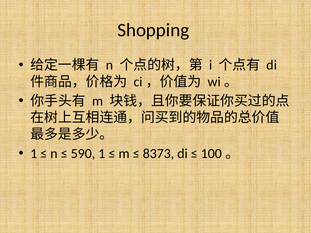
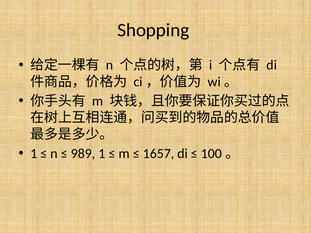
590: 590 -> 989 (83, 154)
8373: 8373 -> 1657 (158, 154)
